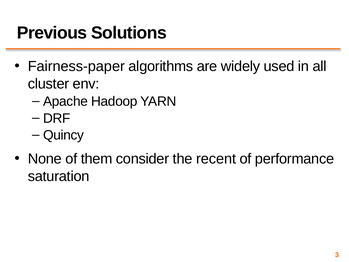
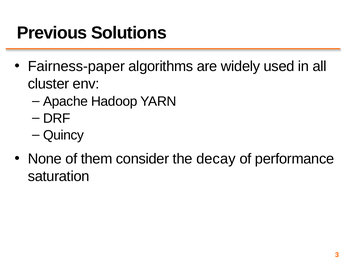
recent: recent -> decay (216, 159)
